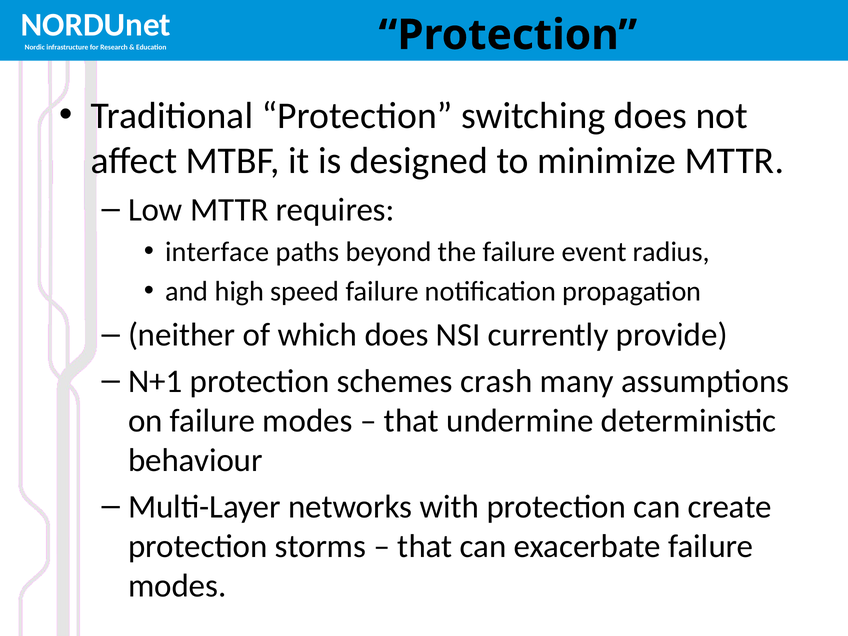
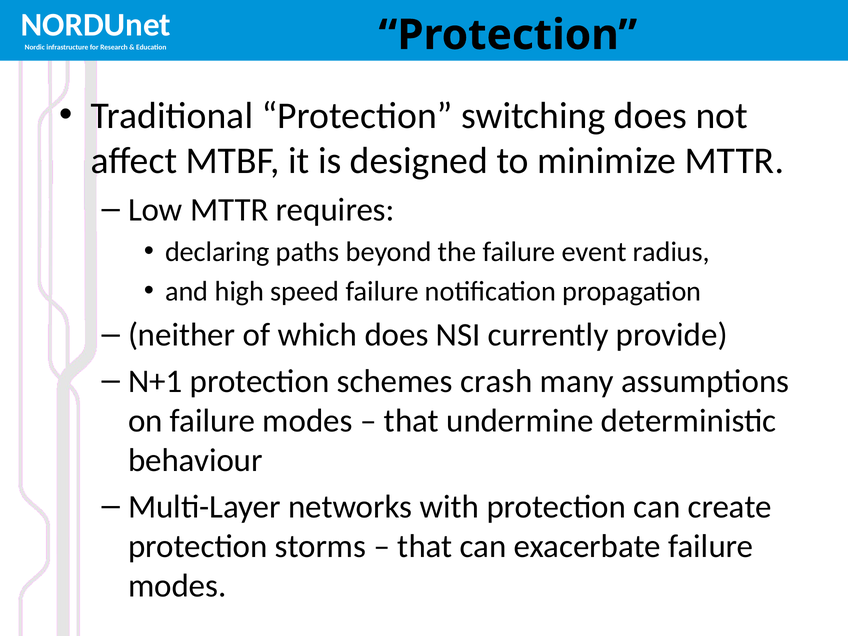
interface: interface -> declaring (217, 252)
